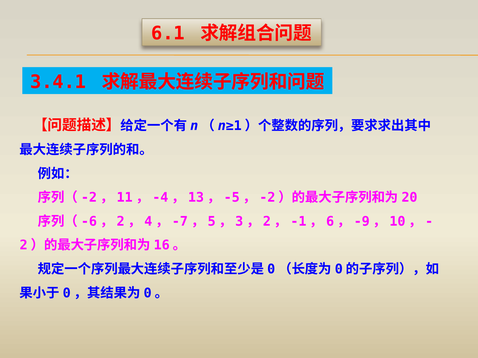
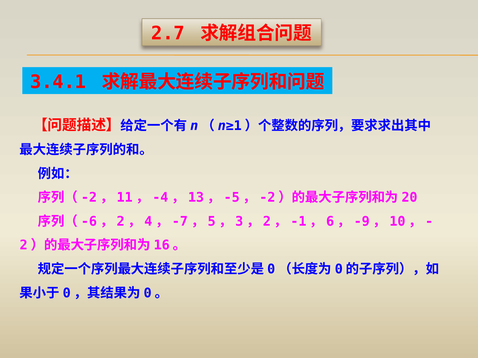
6.1: 6.1 -> 2.7 (168, 33)
